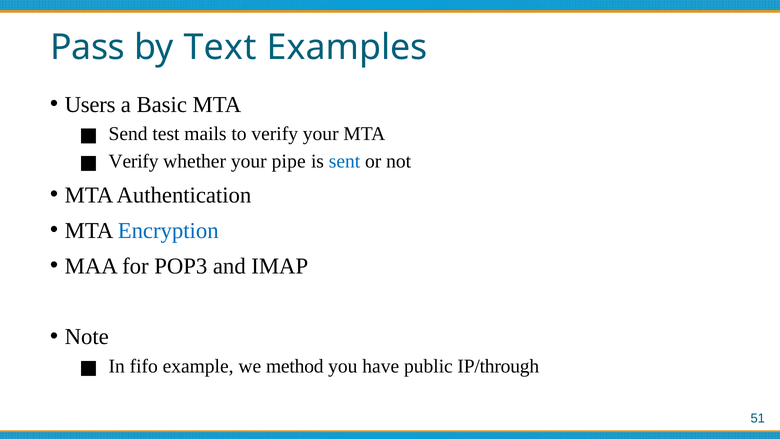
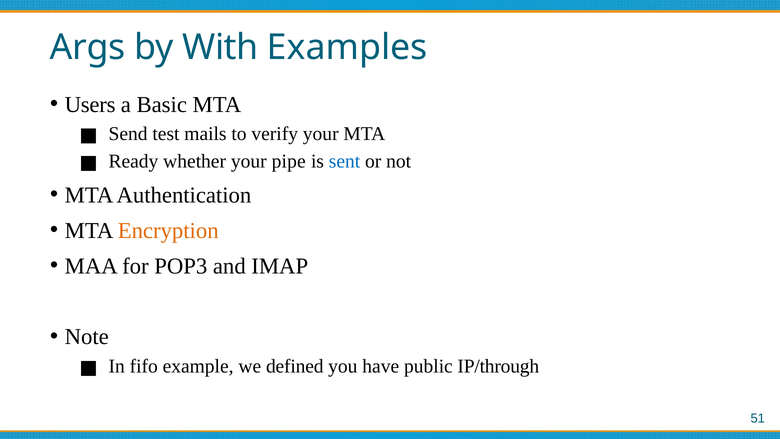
Pass: Pass -> Args (88, 47)
Text: Text -> With (220, 47)
Verify: Verify -> Ready (133, 161)
Encryption colour: blue -> orange (168, 230)
method: method -> defined (295, 366)
